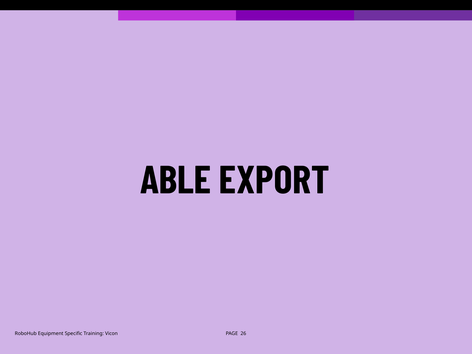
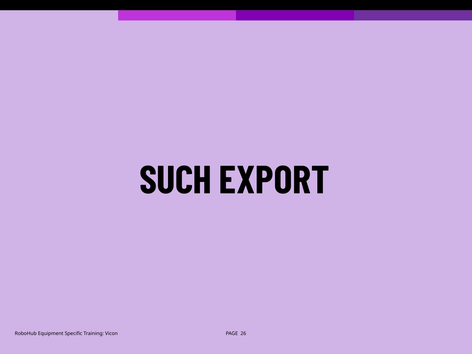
ABLE: ABLE -> SUCH (176, 181)
